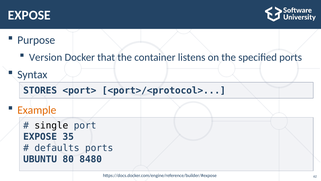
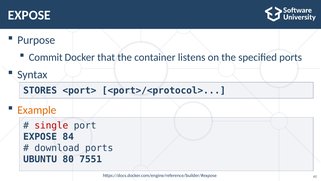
Version: Version -> Commit (46, 57)
single colour: black -> red (51, 125)
35: 35 -> 84 (68, 136)
defaults: defaults -> download (57, 148)
8480: 8480 -> 7551 (91, 159)
